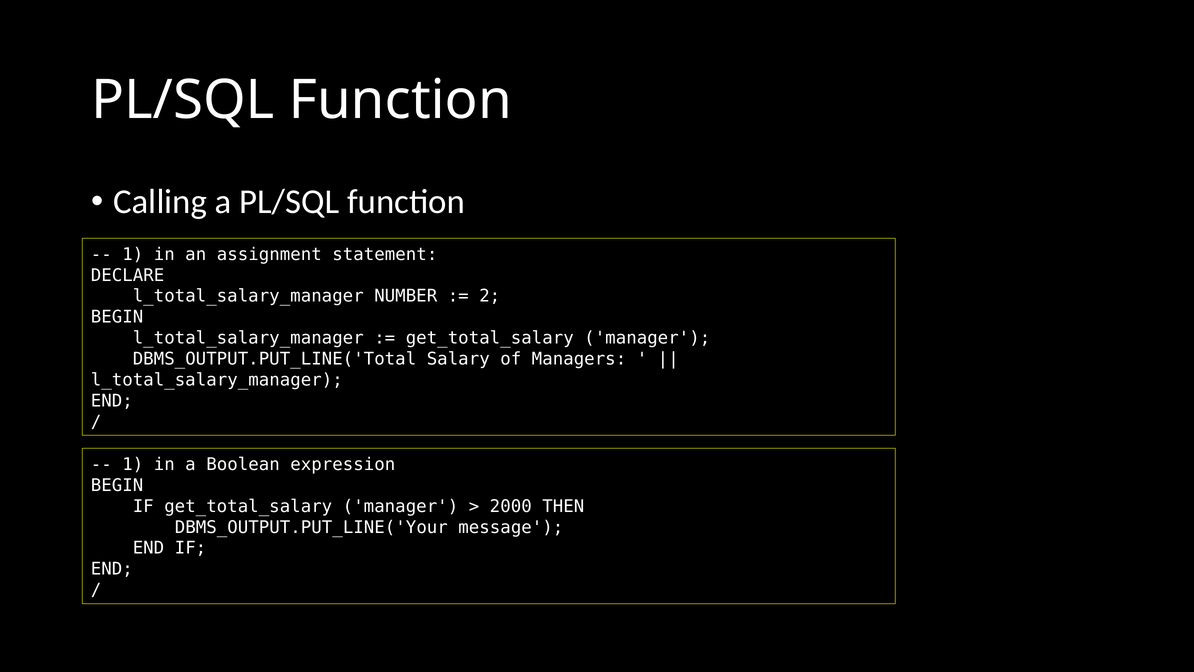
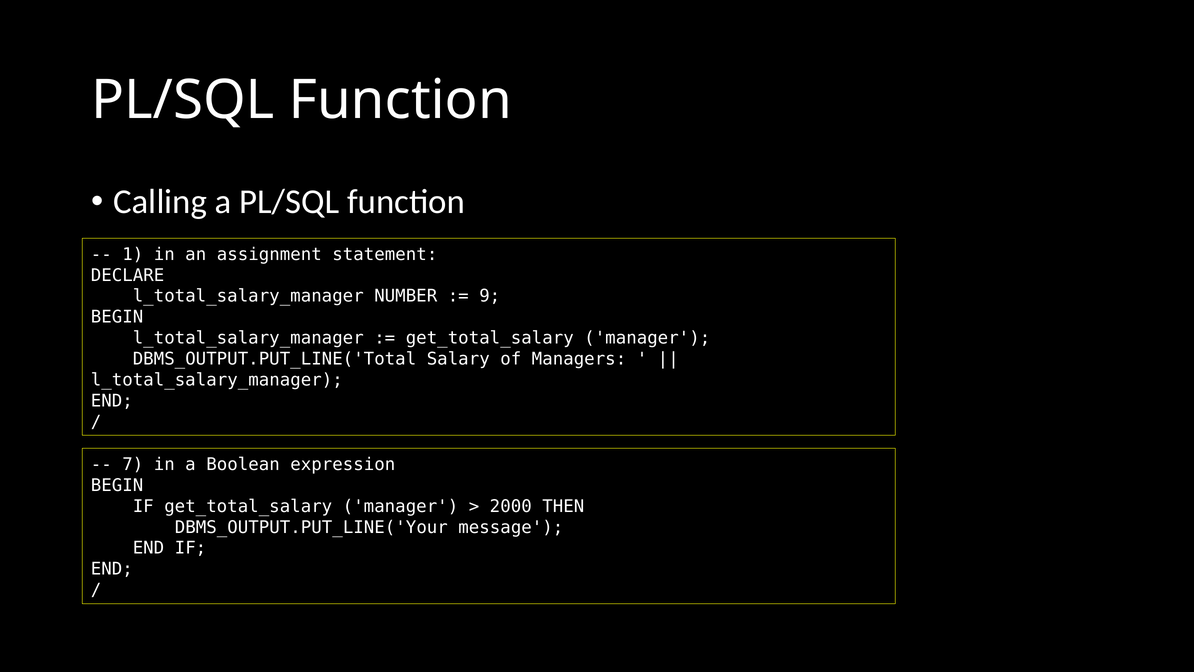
2: 2 -> 9 (490, 296)
1: 1 -> 7 (133, 464)
